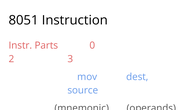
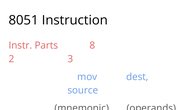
0: 0 -> 8 (92, 46)
